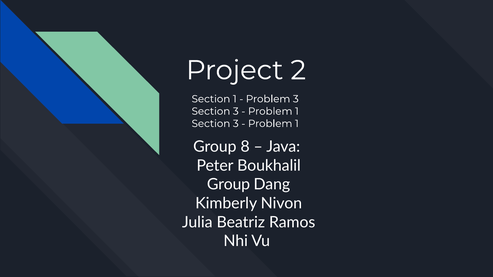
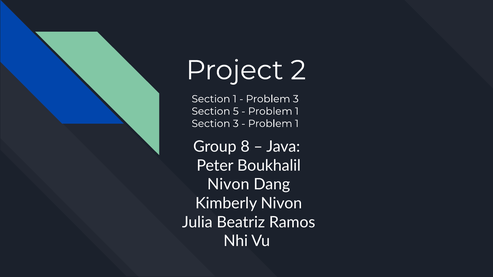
3: 3 -> 5 (236, 111)
Group: Group -> Nivon (228, 185)
